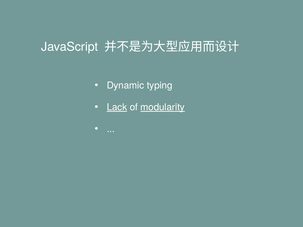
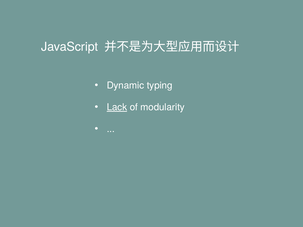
modularity underline: present -> none (163, 107)
